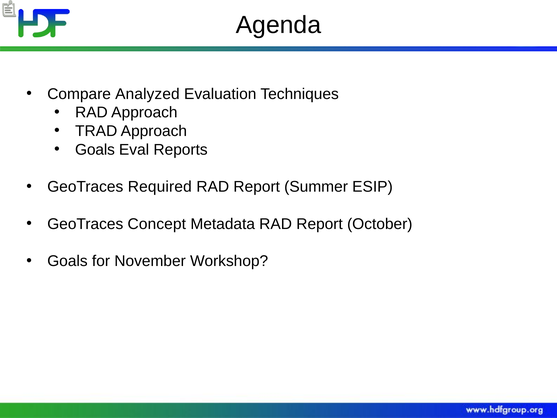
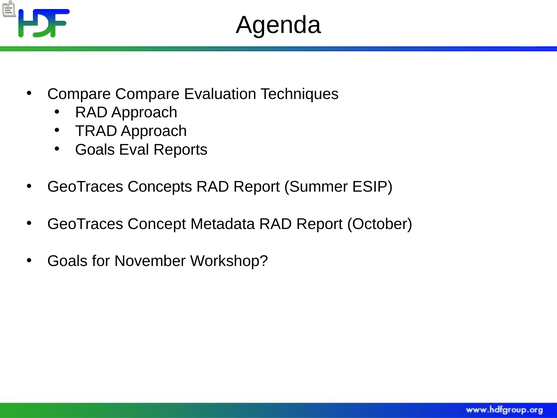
Compare Analyzed: Analyzed -> Compare (147, 94)
Required: Required -> Concepts (160, 187)
